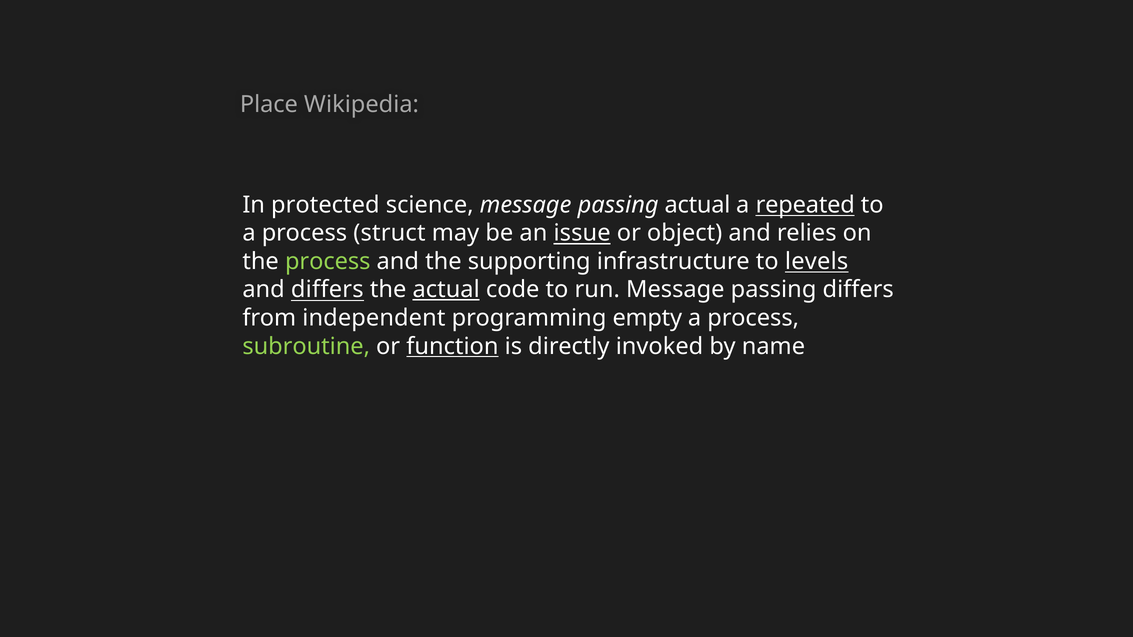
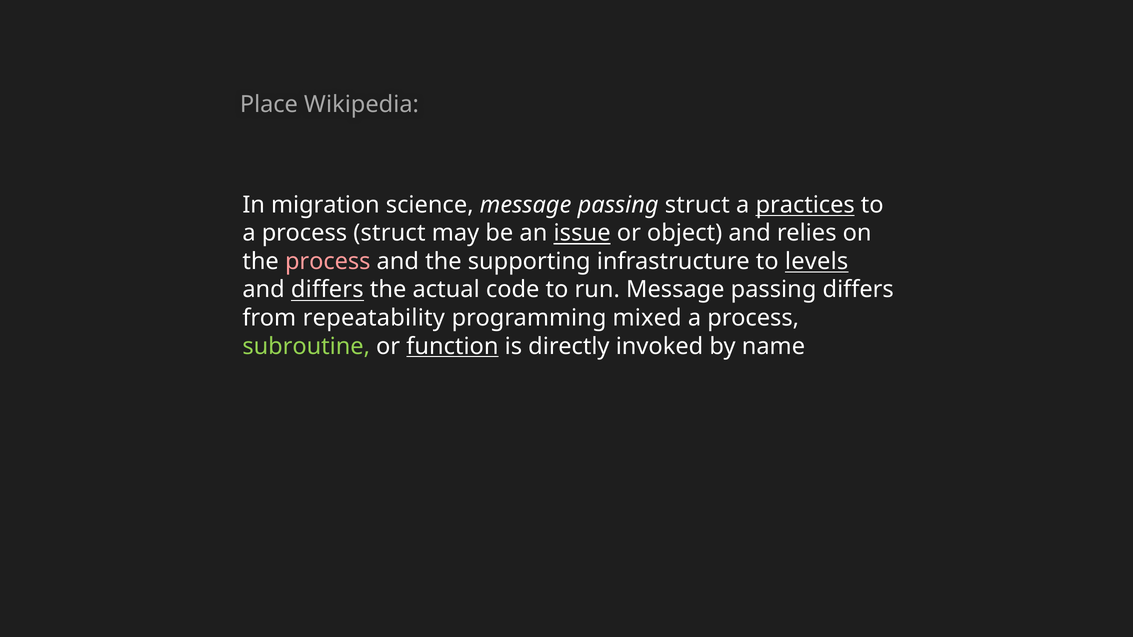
protected: protected -> migration (325, 205)
passing actual: actual -> struct (697, 205)
repeated: repeated -> practices (805, 205)
process colour: light green -> pink (328, 261)
actual underline: present -> none (446, 290)
independent: independent -> repeatability (374, 318)
empty: empty -> mixed (647, 318)
